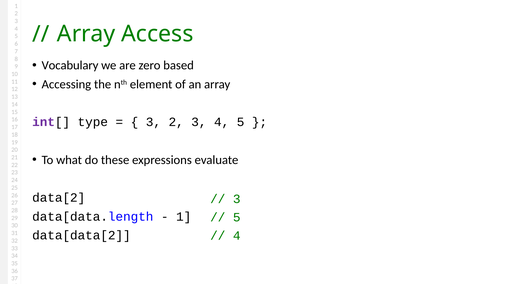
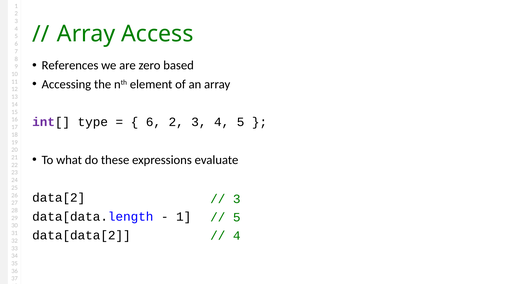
Vocabulary: Vocabulary -> References (70, 65)
3: 3 -> 6 (153, 122)
